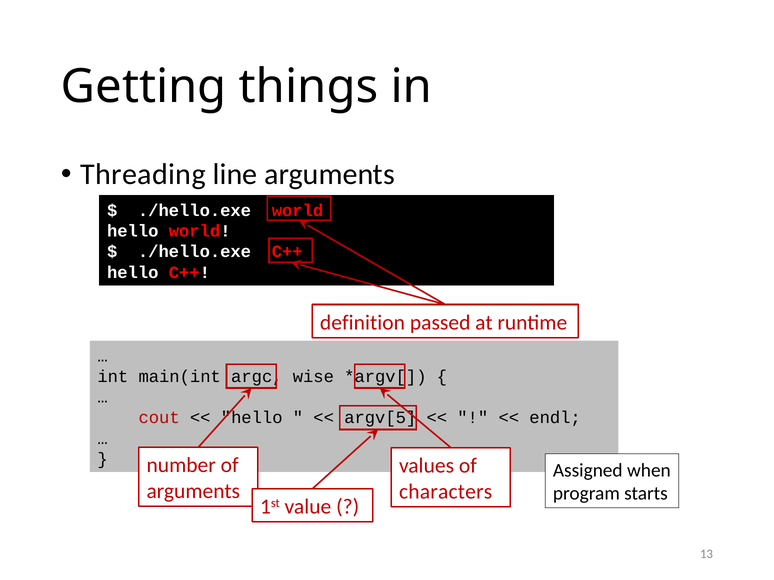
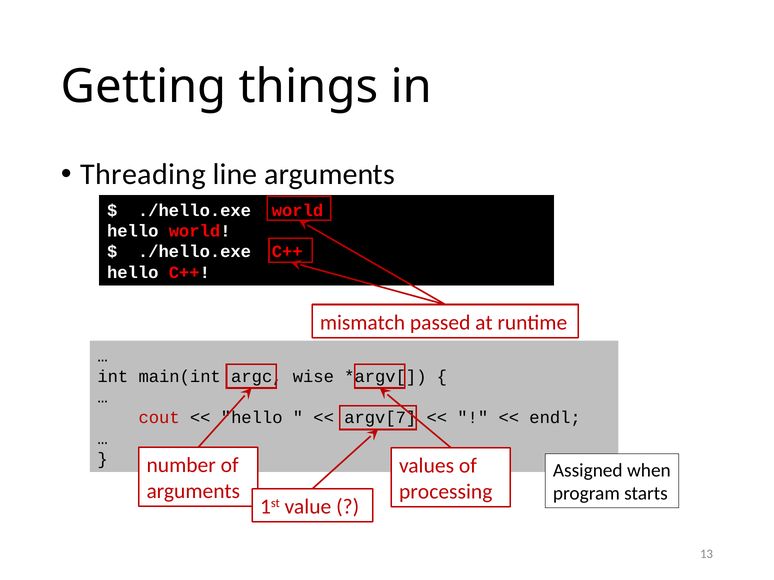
definition: definition -> mismatch (363, 323)
argv[5: argv[5 -> argv[7 (380, 418)
characters: characters -> processing (446, 492)
